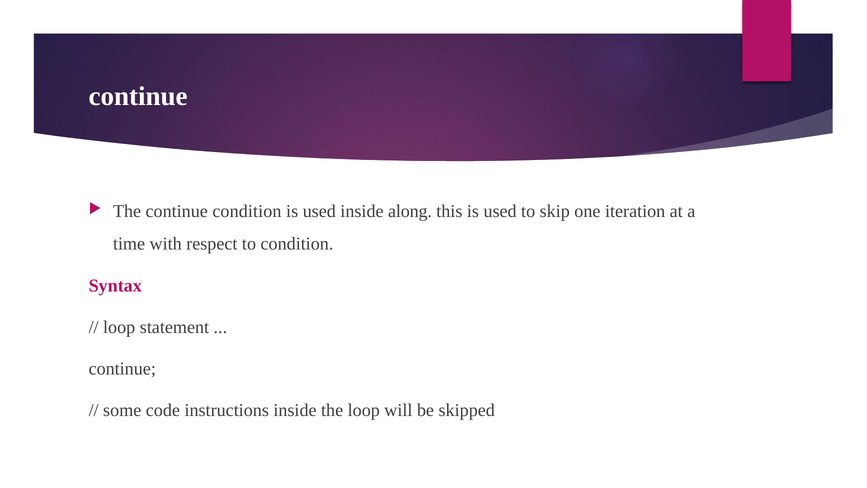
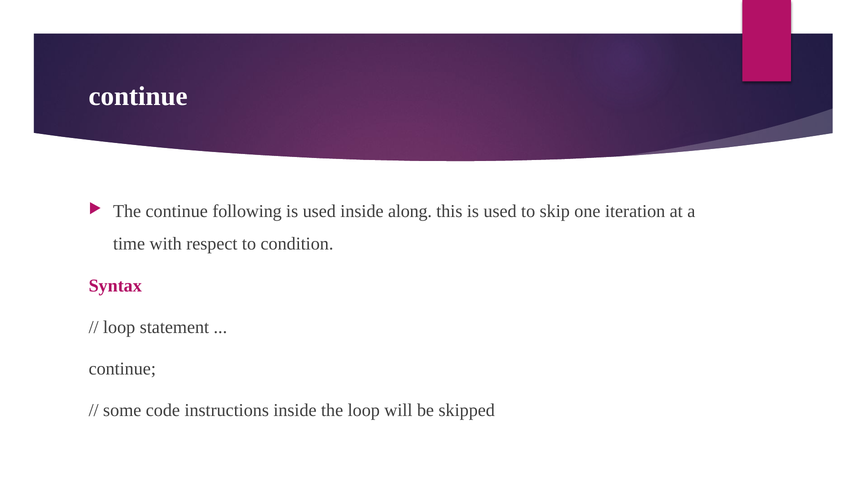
continue condition: condition -> following (247, 211)
